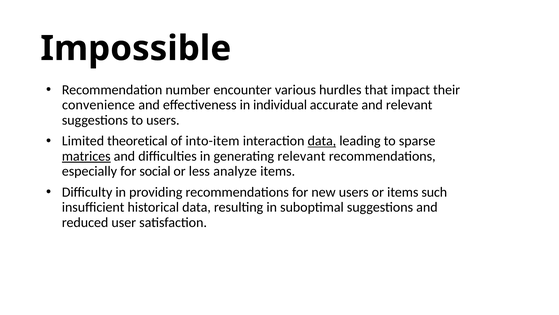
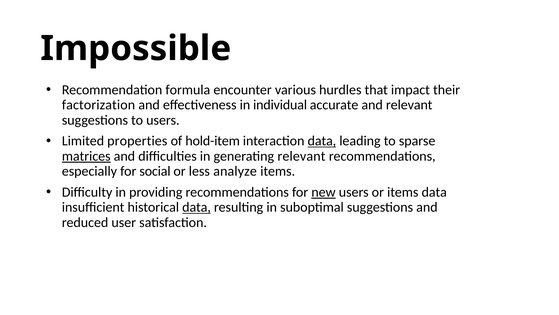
number: number -> formula (188, 90)
convenience: convenience -> factorization (98, 105)
theoretical: theoretical -> properties (137, 141)
into-item: into-item -> hold-item (213, 141)
new underline: none -> present (323, 192)
items such: such -> data (434, 192)
data underline: none -> present (197, 207)
